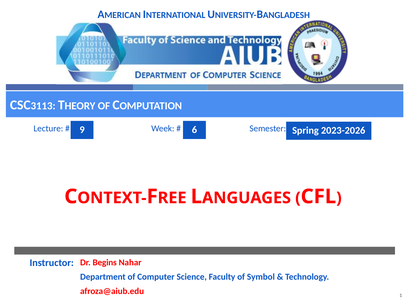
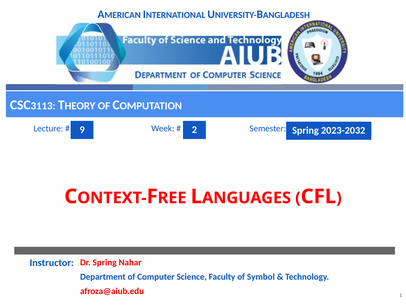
6: 6 -> 2 (194, 129)
2023-2026: 2023-2026 -> 2023-2032 (343, 130)
Dr Begins: Begins -> Spring (105, 262)
